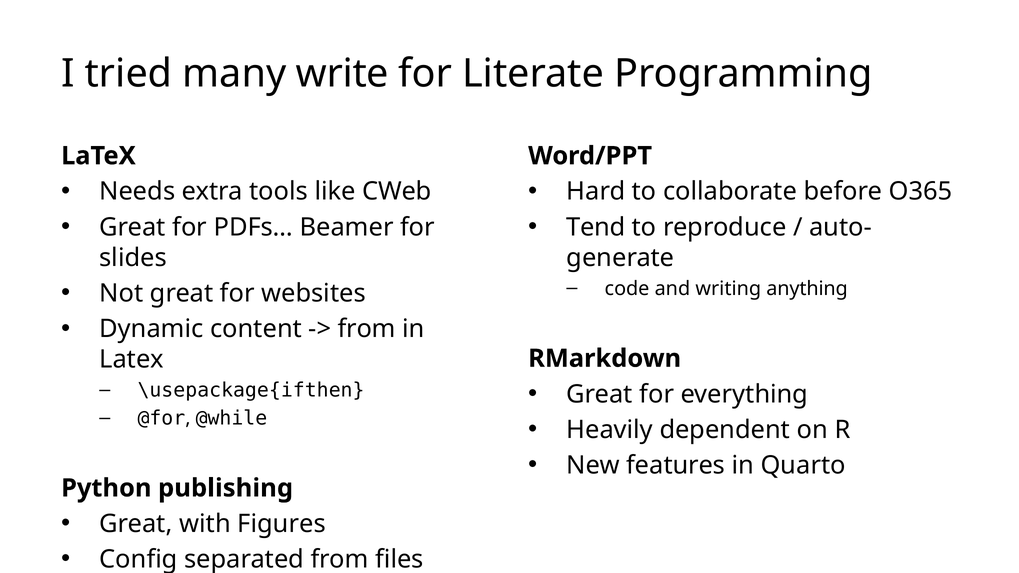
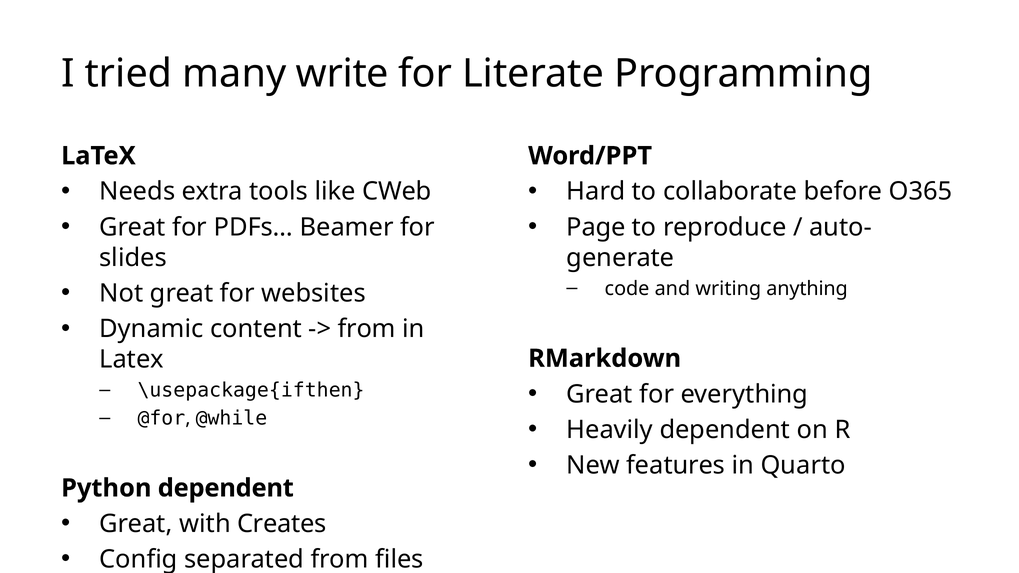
Tend: Tend -> Page (596, 227)
Python publishing: publishing -> dependent (226, 488)
Figures: Figures -> Creates (282, 524)
